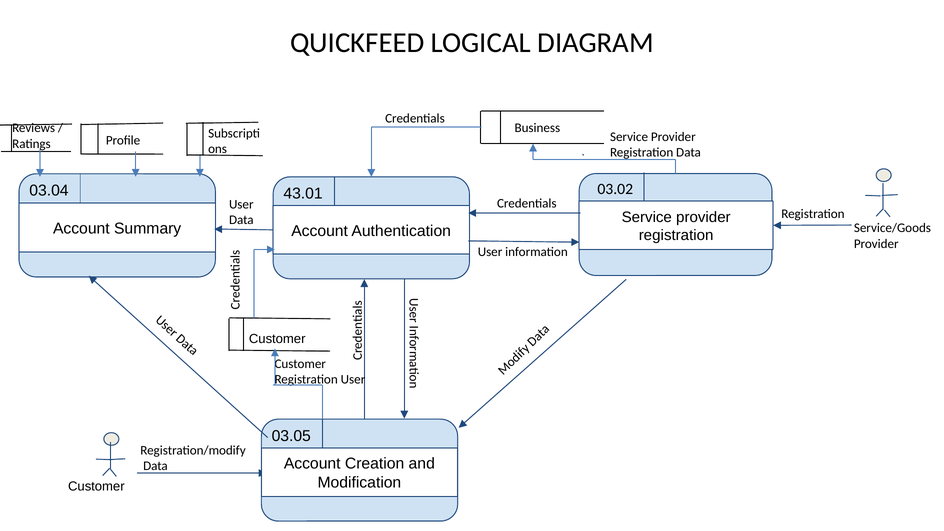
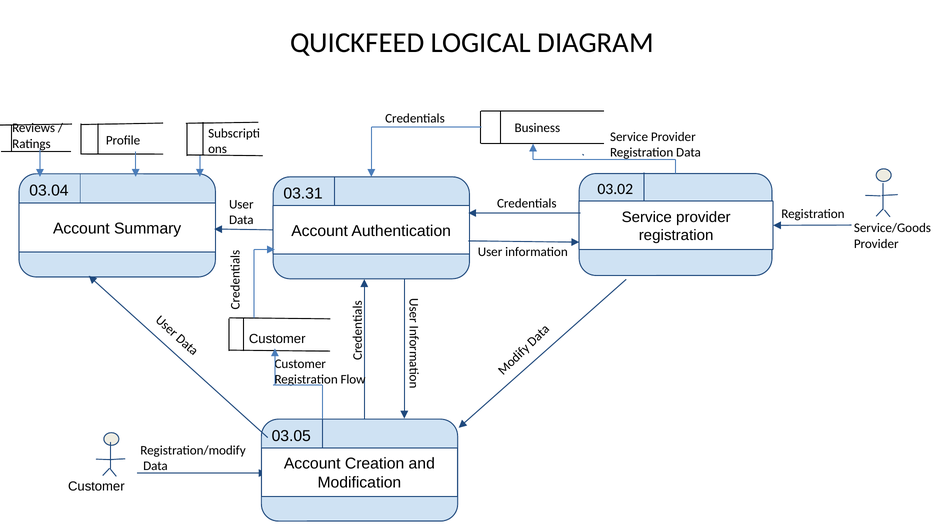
43.01: 43.01 -> 03.31 (303, 194)
User: User -> Flow (353, 380)
